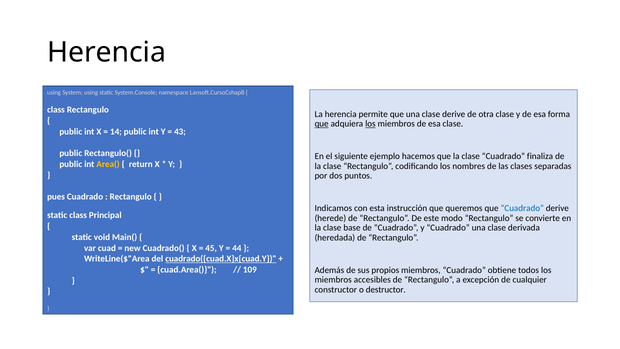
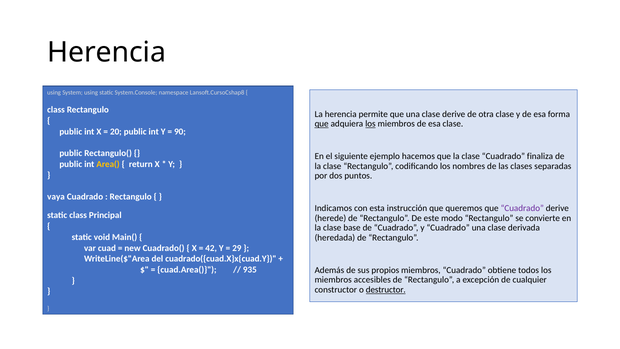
14: 14 -> 20 (116, 132)
43: 43 -> 90 (180, 132)
pues: pues -> vaya (56, 197)
Cuadrado colour: blue -> purple (522, 208)
45: 45 -> 42 (211, 248)
44: 44 -> 29 (237, 248)
cuadrado({cuad.X}x{cuad.Y underline: present -> none (221, 259)
109: 109 -> 935 (250, 270)
destructor underline: none -> present (386, 290)
